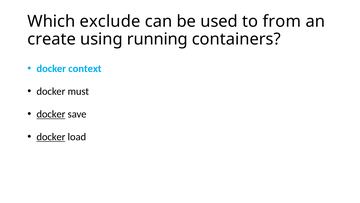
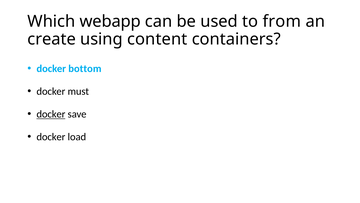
exclude: exclude -> webapp (110, 21)
running: running -> content (157, 39)
context: context -> bottom (85, 69)
docker underline: present -> none (51, 137)
